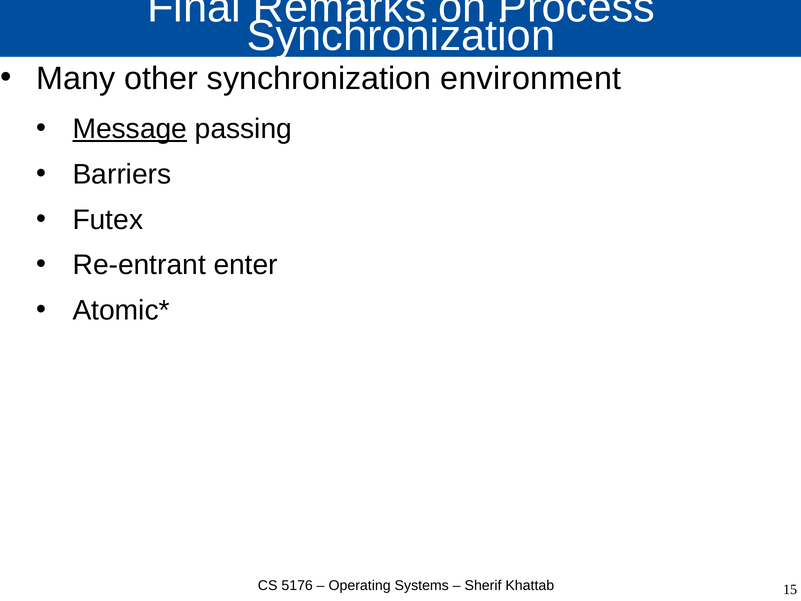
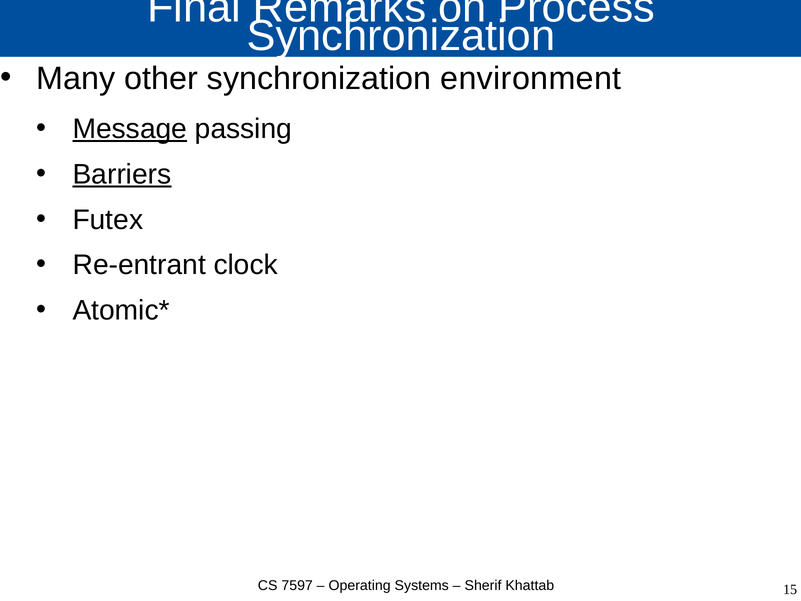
Barriers underline: none -> present (122, 174)
enter: enter -> clock (246, 265)
5176: 5176 -> 7597 (297, 585)
